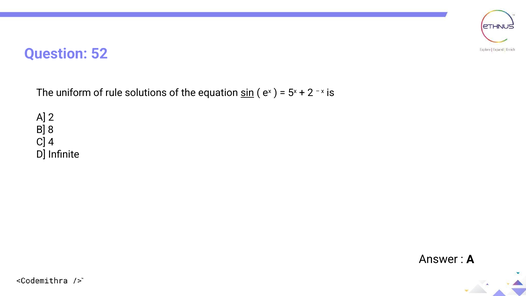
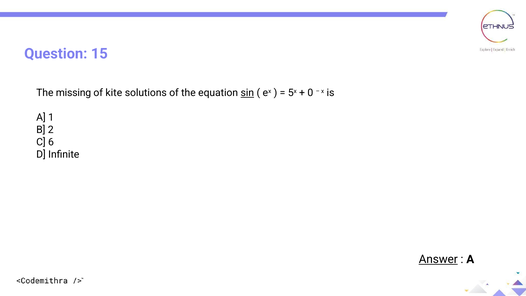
52: 52 -> 15 (99, 54)
uniform: uniform -> missing (74, 93)
rule: rule -> kite (114, 93)
2: 2 -> 0 (310, 93)
A 2: 2 -> 1 (51, 117)
8: 8 -> 2 (51, 130)
4: 4 -> 6 (51, 142)
Answer underline: none -> present (438, 259)
